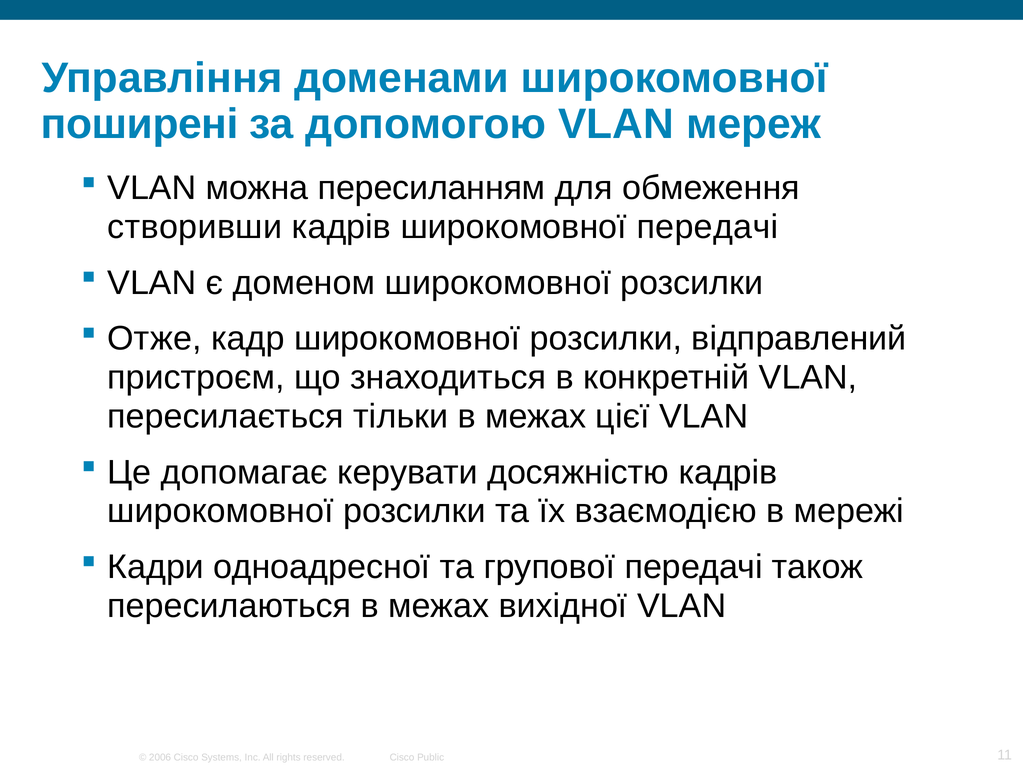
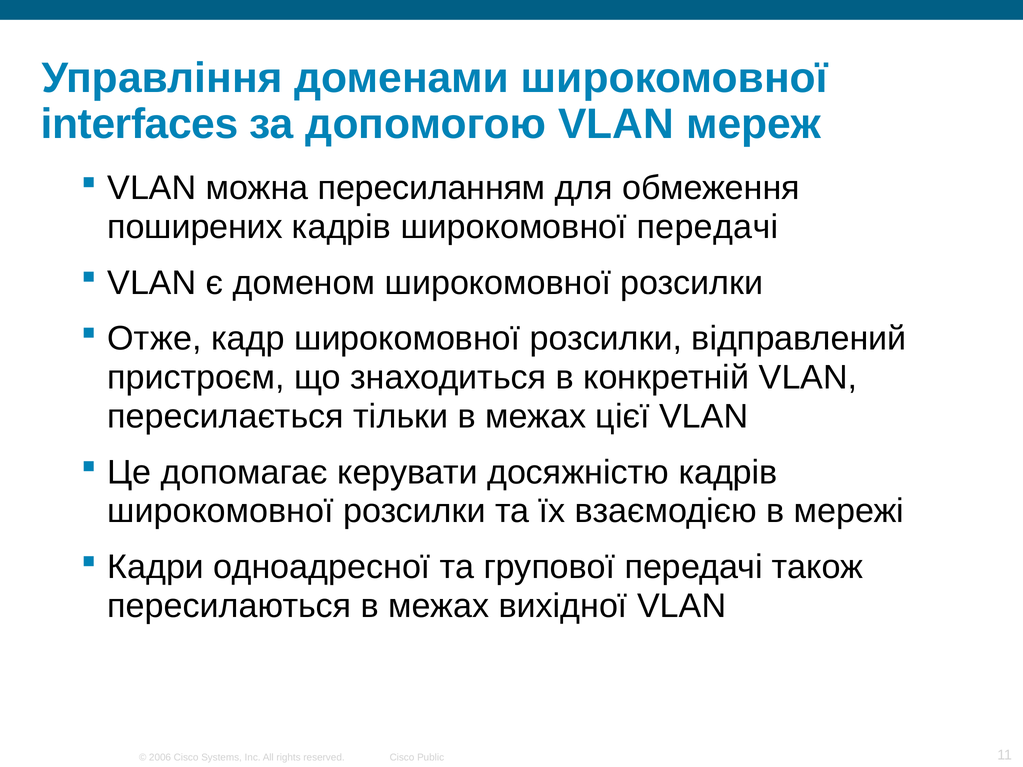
поширені: поширені -> interfaces (140, 124)
створивши: створивши -> поширених (195, 227)
